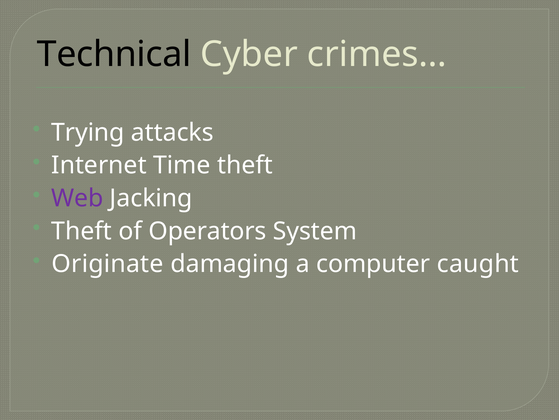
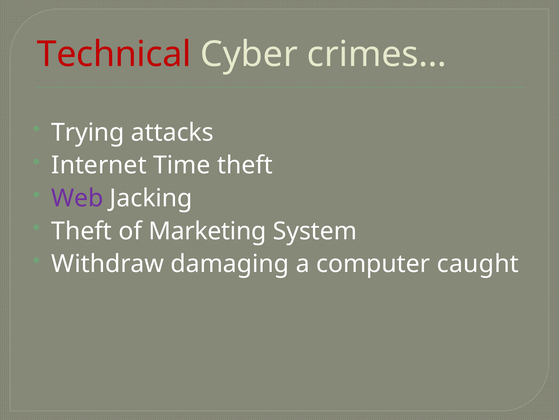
Technical colour: black -> red (114, 54)
Operators: Operators -> Marketing (208, 231)
Originate: Originate -> Withdraw (108, 264)
